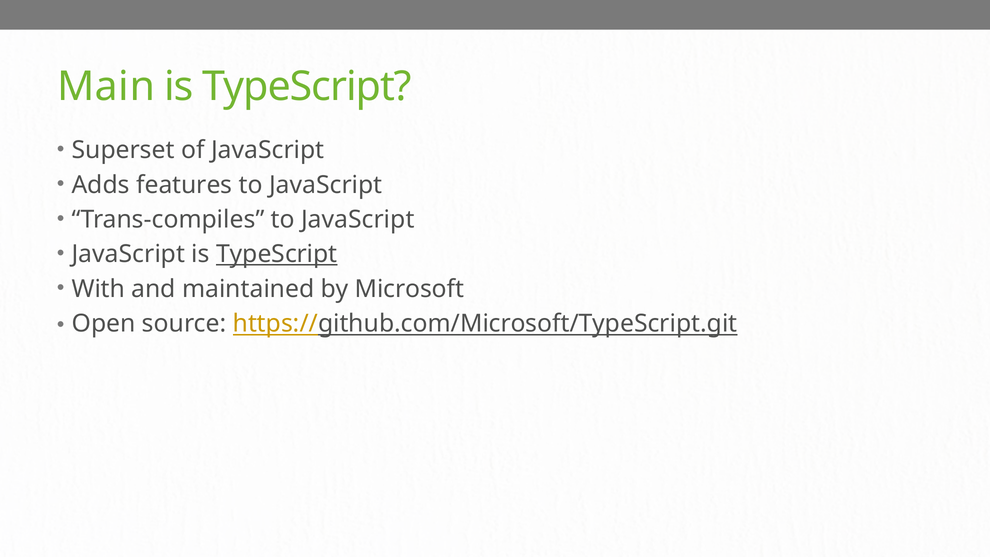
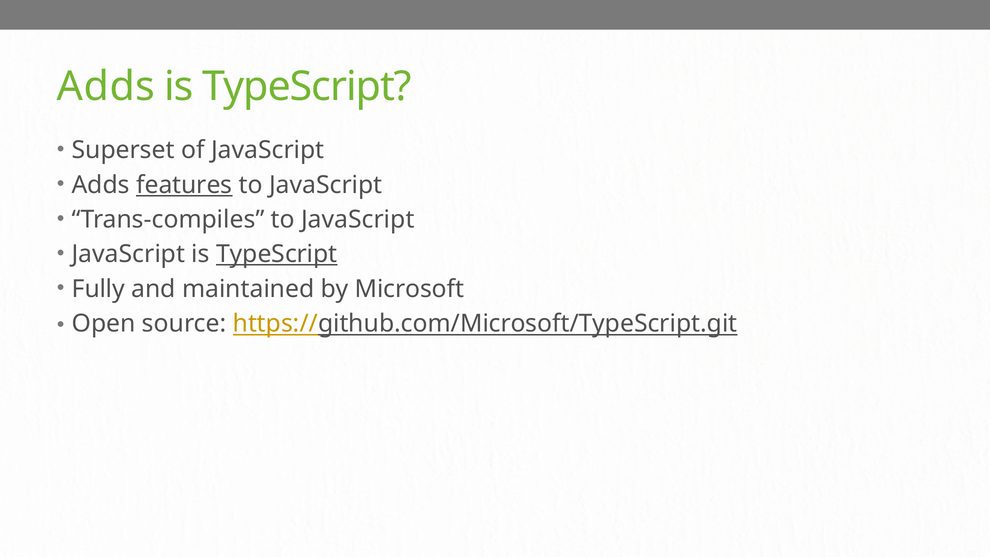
Main: Main -> Adds (106, 86)
features underline: none -> present (184, 185)
With: With -> Fully (98, 289)
